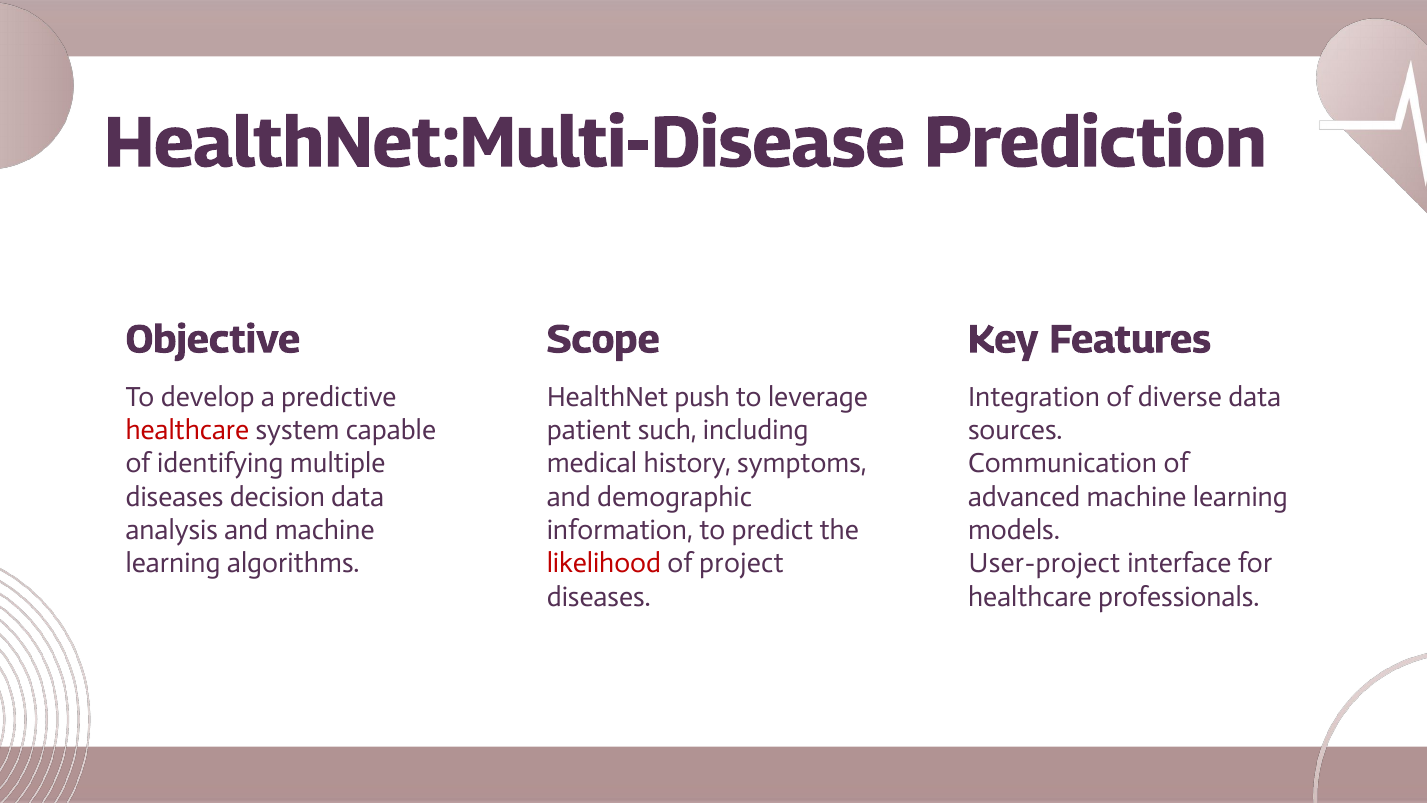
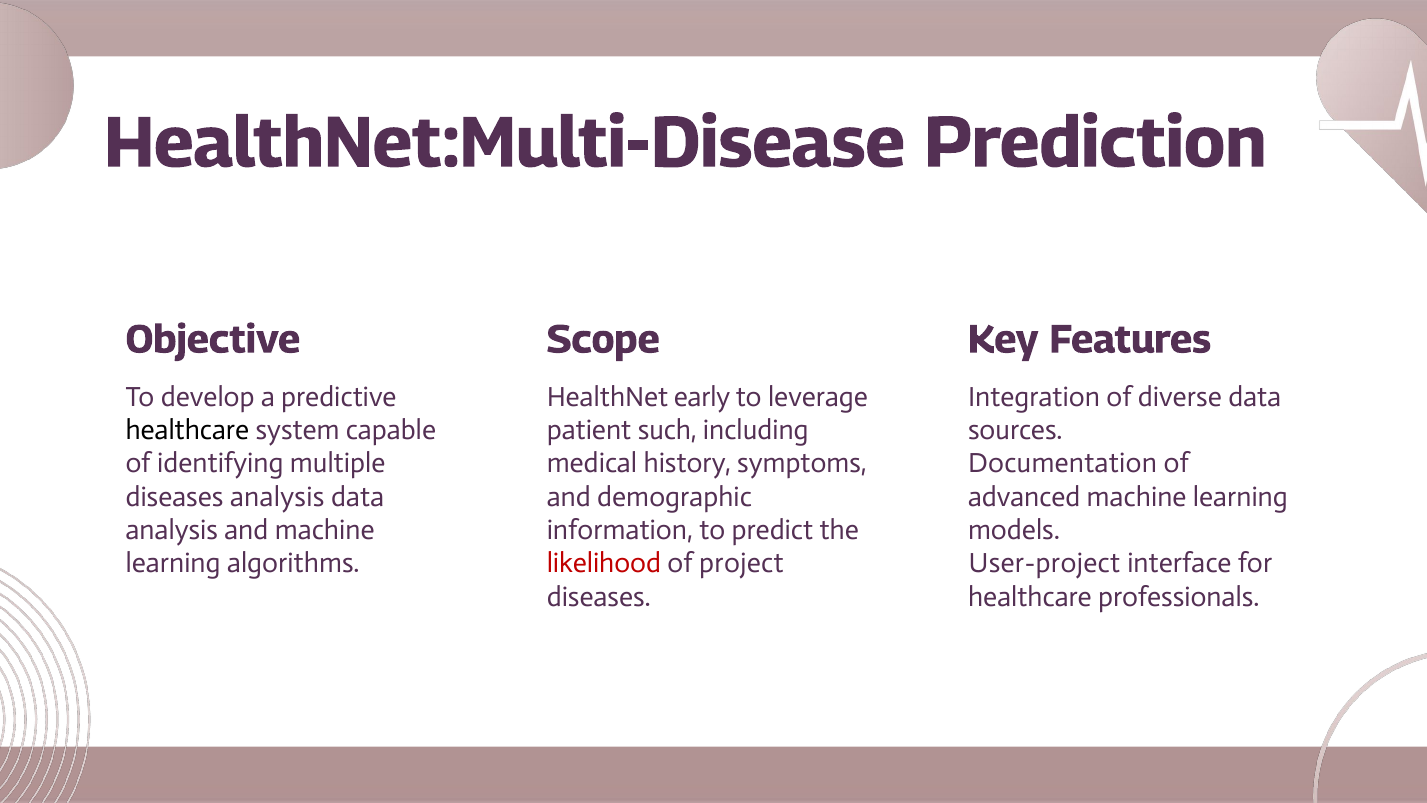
push: push -> early (702, 397)
healthcare colour: red -> black (187, 430)
Communication: Communication -> Documentation (1063, 464)
diseases decision: decision -> analysis (277, 497)
